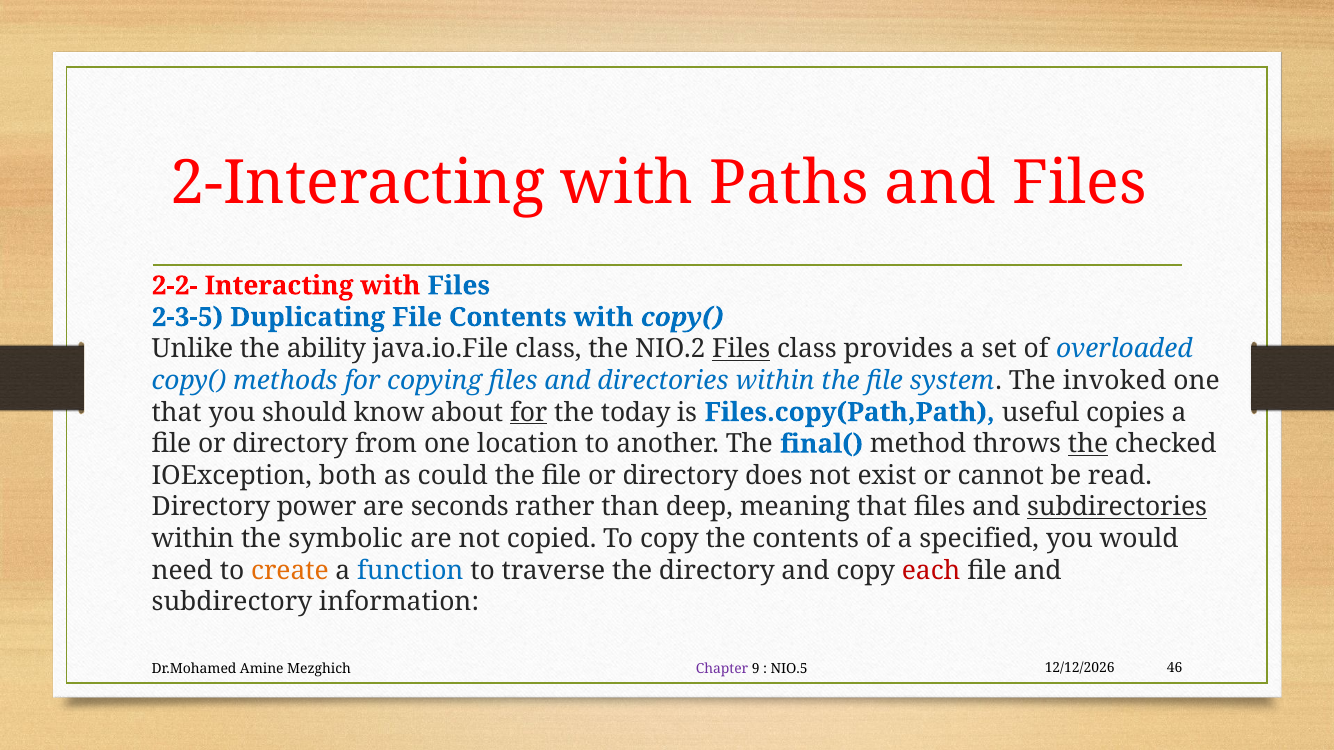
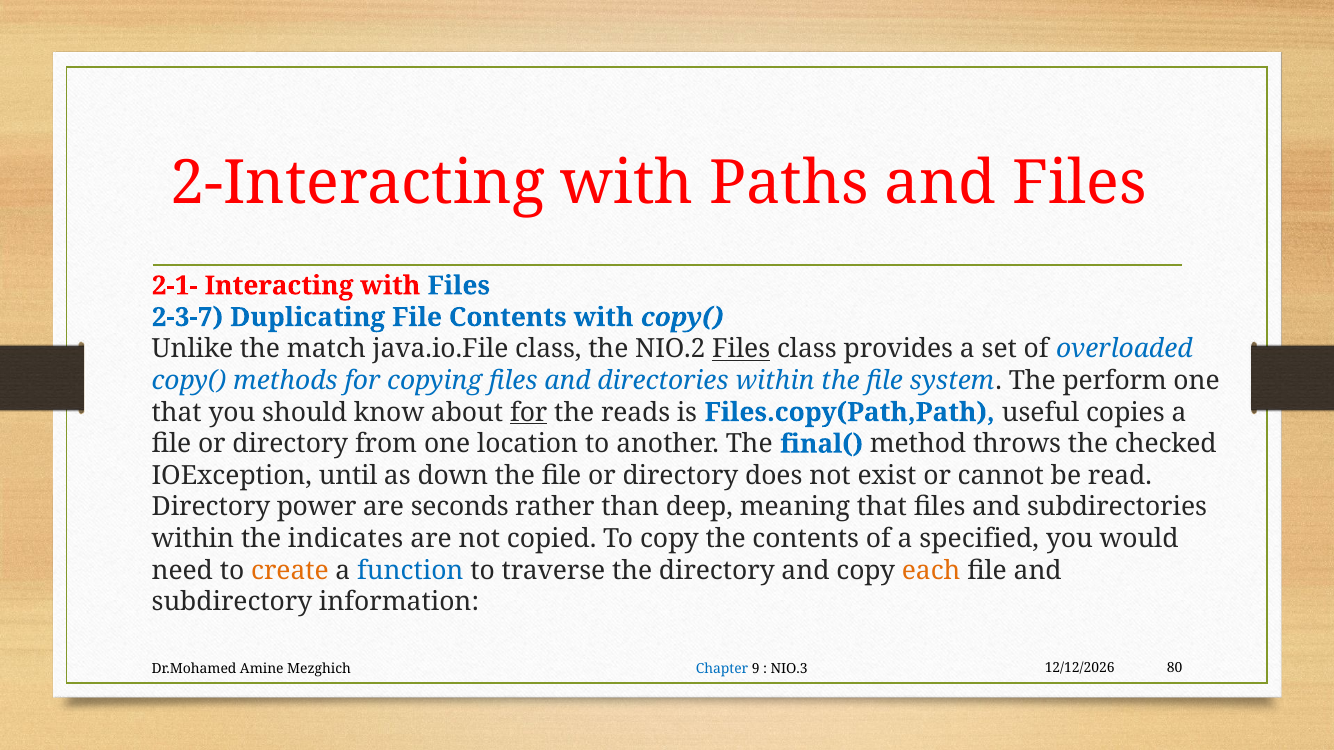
2-2-: 2-2- -> 2-1- (175, 286)
2-3-5: 2-3-5 -> 2-3-7 (187, 318)
ability: ability -> match (326, 349)
invoked: invoked -> perform (1115, 381)
today: today -> reads (636, 413)
the underline: present -> none (1088, 444)
both: both -> until (348, 476)
could: could -> down (453, 476)
subdirectories underline: present -> none (1117, 508)
symbolic: symbolic -> indicates (346, 539)
each colour: red -> orange (931, 571)
46: 46 -> 80 (1175, 668)
Chapter colour: purple -> blue (722, 669)
NIO.5: NIO.5 -> NIO.3 (789, 669)
